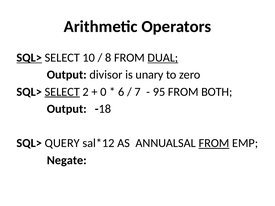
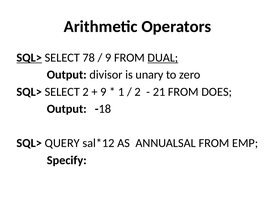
10: 10 -> 78 (89, 58)
8: 8 -> 9 (108, 58)
SELECT underline: present -> none (62, 92)
0: 0 -> 9 (103, 92)
6: 6 -> 1 (121, 92)
7: 7 -> 2 (138, 92)
95: 95 -> 21 (159, 92)
BOTH: BOTH -> DOES (217, 92)
FROM underline: present -> none (214, 143)
Negate: Negate -> Specify (67, 160)
